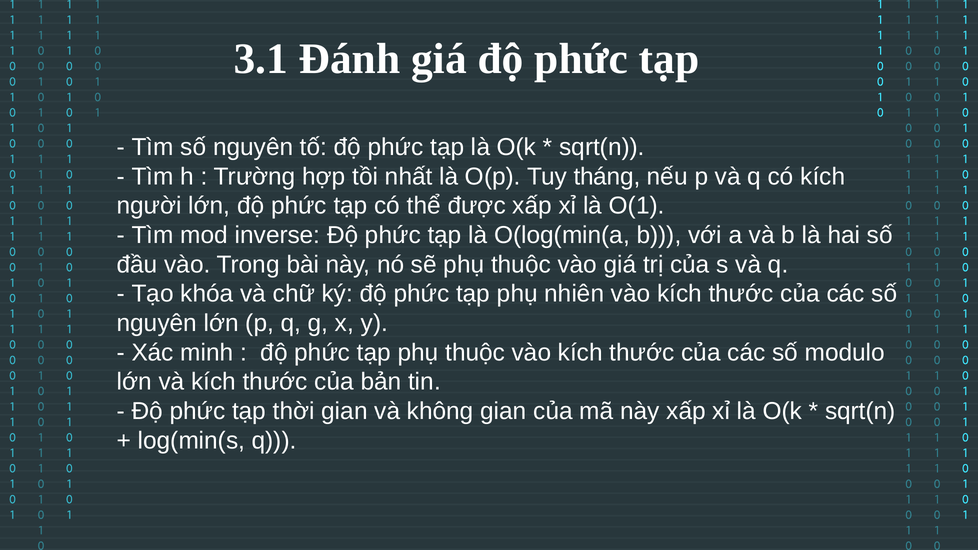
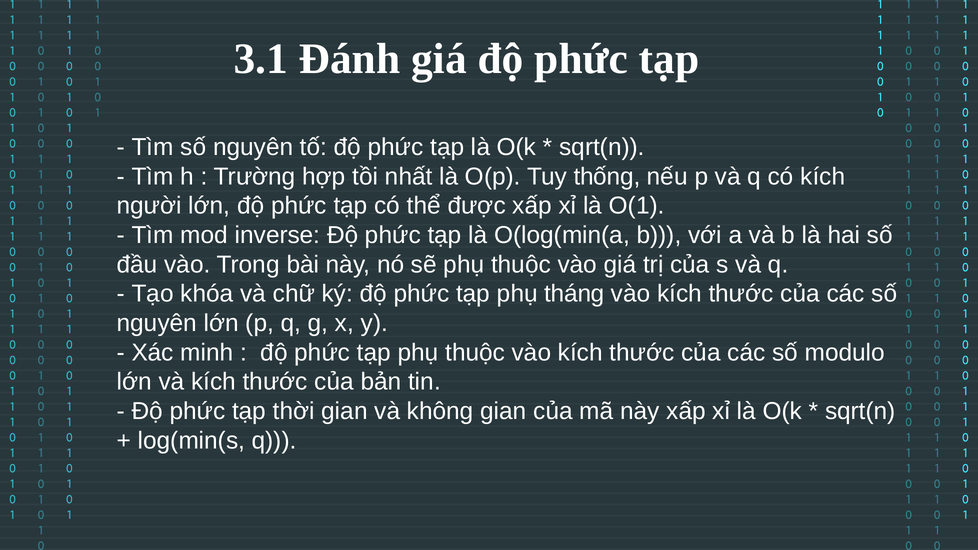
tháng: tháng -> thống (607, 177)
nhiên: nhiên -> tháng (574, 294)
